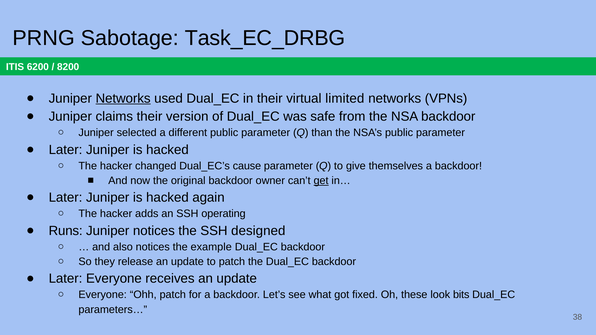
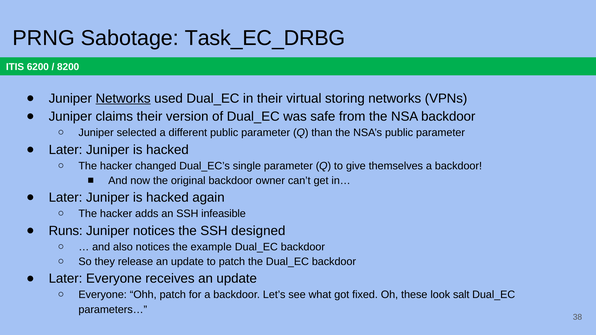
limited: limited -> storing (345, 98)
cause: cause -> single (247, 166)
get underline: present -> none (321, 181)
operating: operating -> infeasible (224, 214)
bits: bits -> salt (461, 295)
